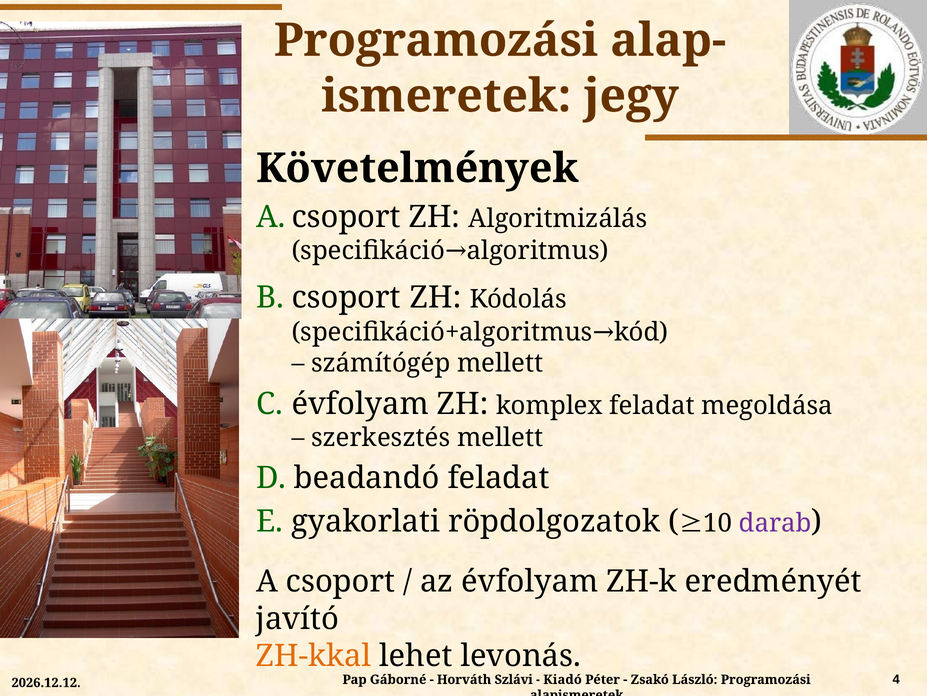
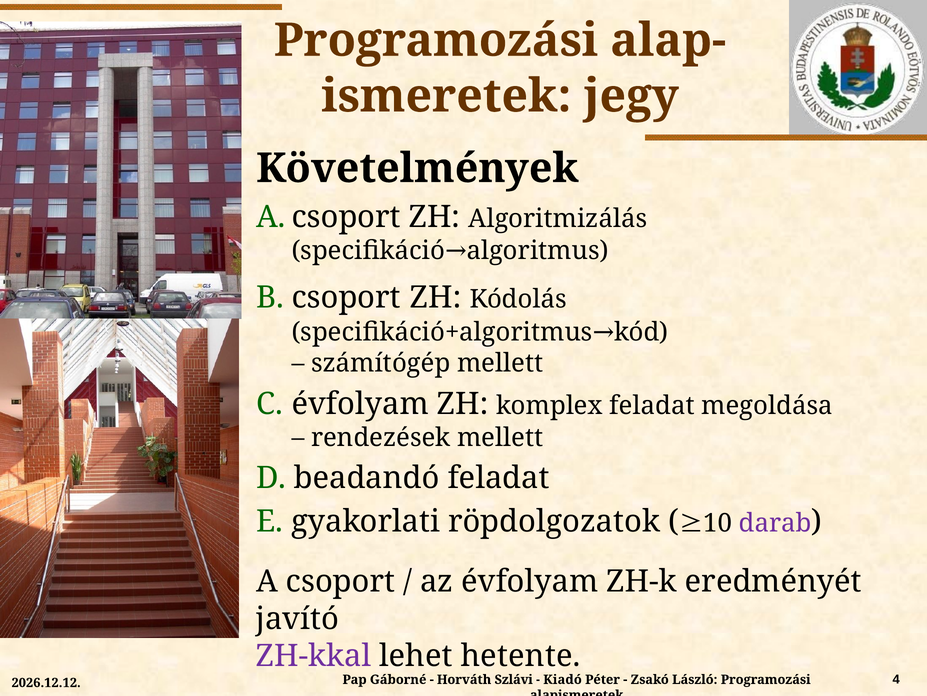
szerkesztés: szerkesztés -> rendezések (381, 437)
ZH-kkal colour: orange -> purple (314, 655)
levonás: levonás -> hetente (521, 655)
